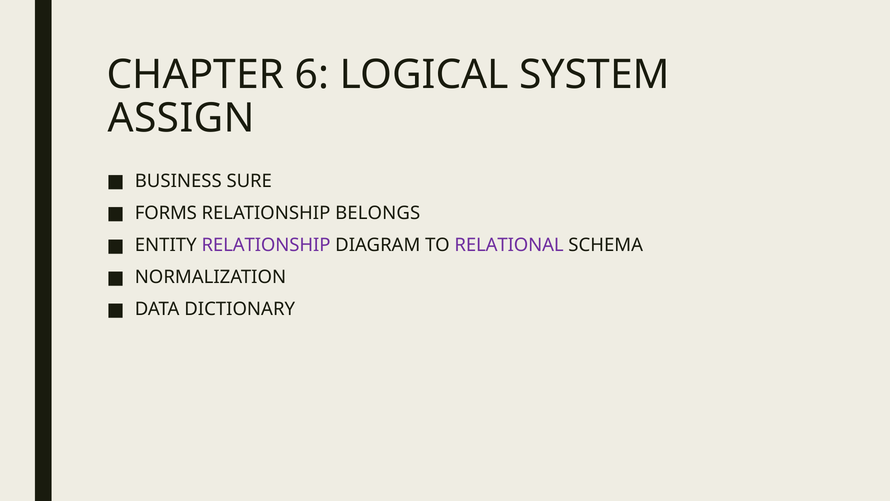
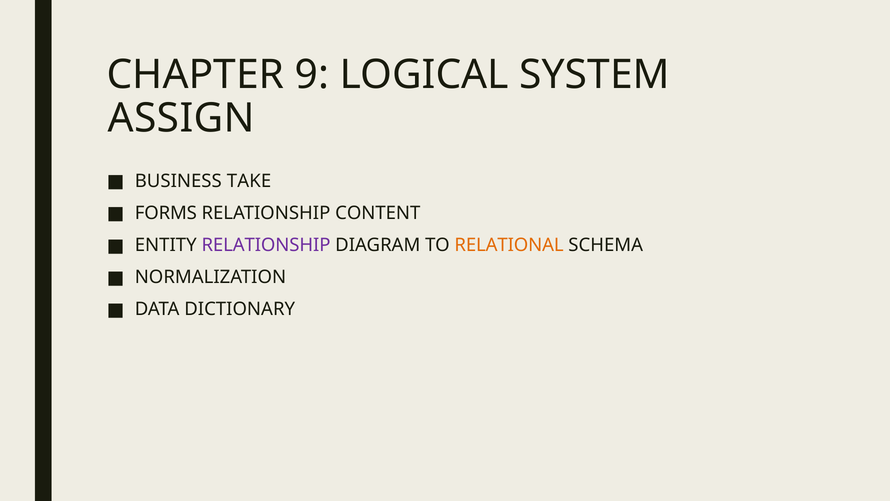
6: 6 -> 9 (312, 75)
SURE: SURE -> TAKE (249, 181)
BELONGS: BELONGS -> CONTENT (378, 213)
RELATIONAL colour: purple -> orange (509, 245)
